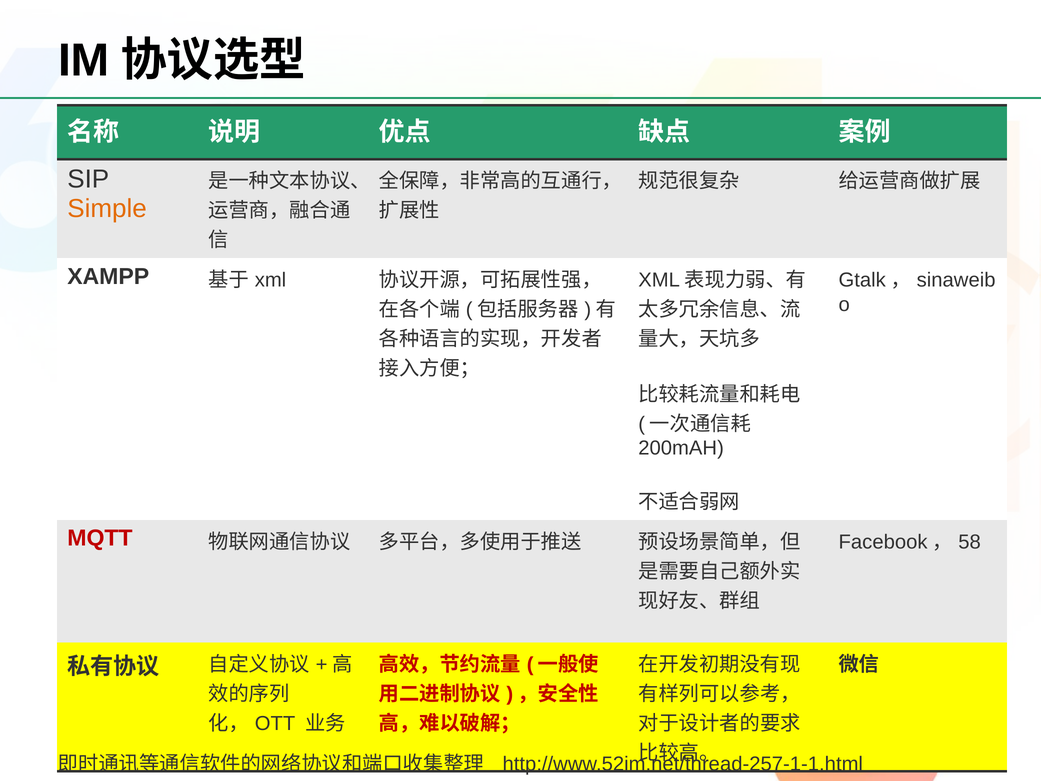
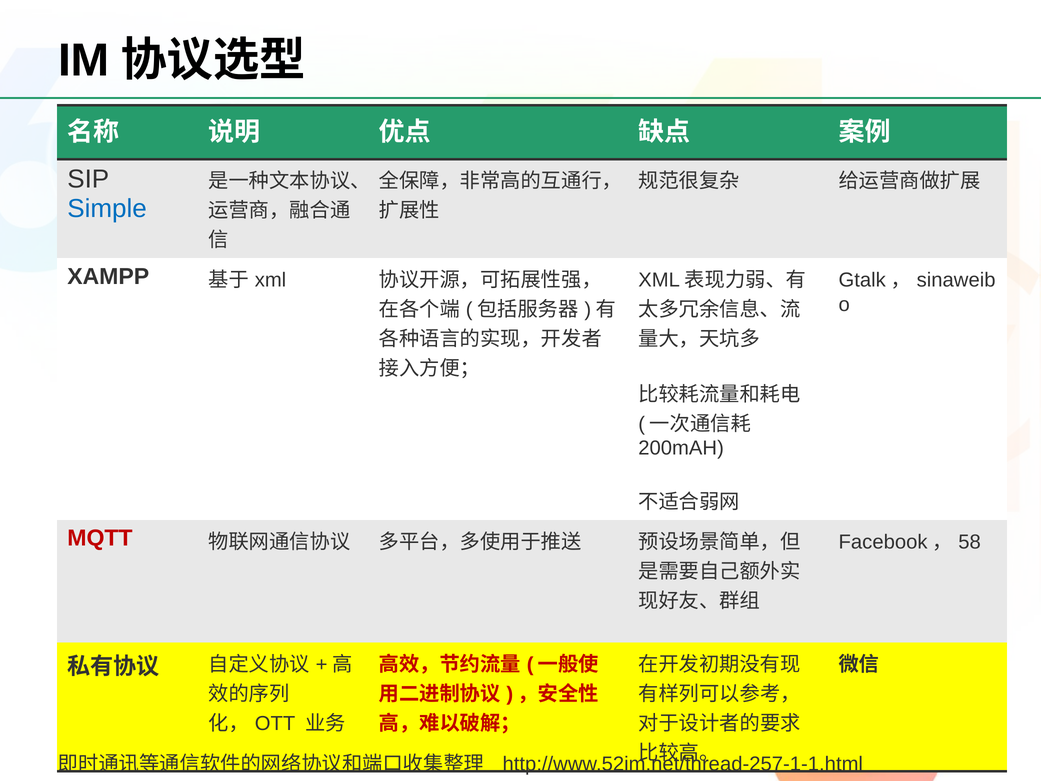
Simple colour: orange -> blue (107, 208)
